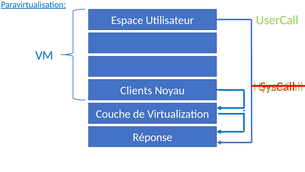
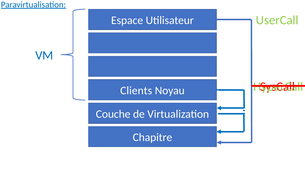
Réponse: Réponse -> Chapitre (152, 137)
